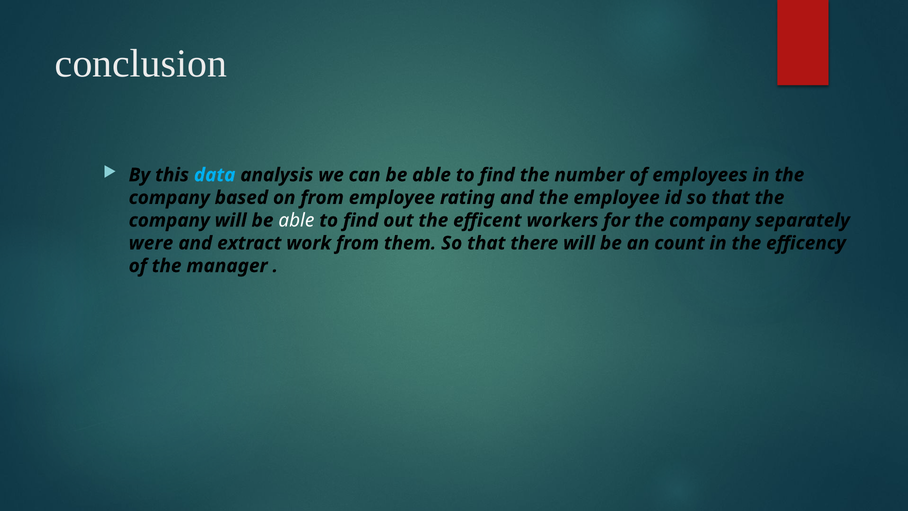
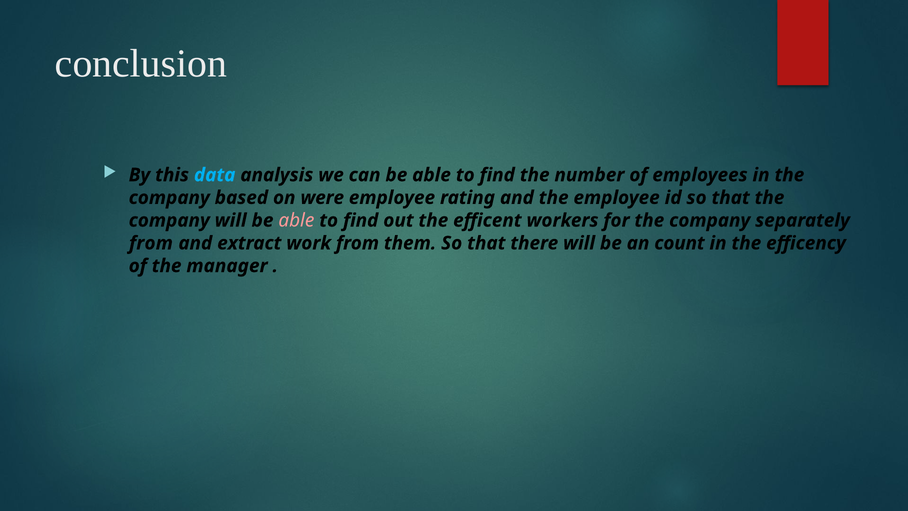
on from: from -> were (322, 198)
able colour: white -> pink (296, 220)
were: were -> from (151, 243)
